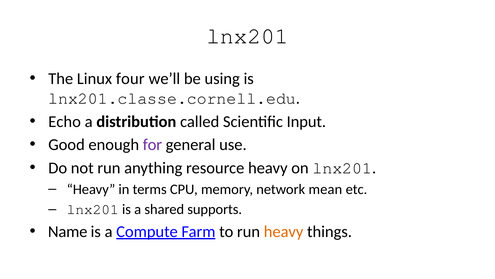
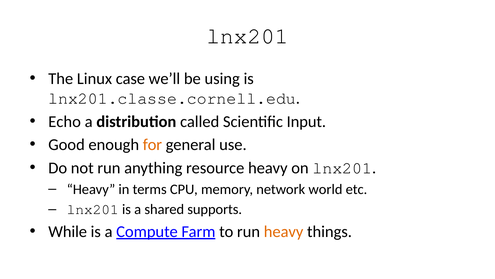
four: four -> case (130, 79)
for colour: purple -> orange (152, 144)
mean: mean -> world (325, 189)
Name: Name -> While (68, 231)
